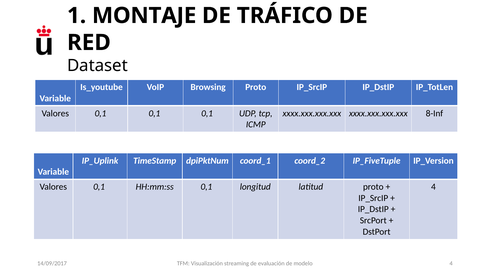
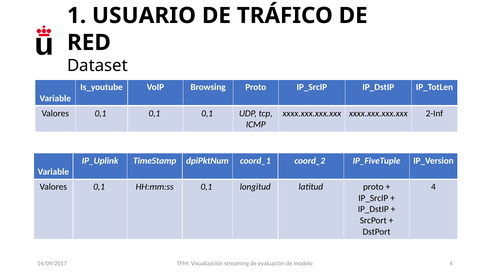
MONTAJE: MONTAJE -> USUARIO (144, 16)
8-Inf: 8-Inf -> 2-Inf (434, 113)
